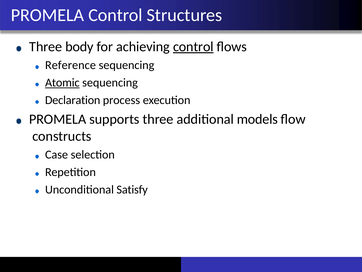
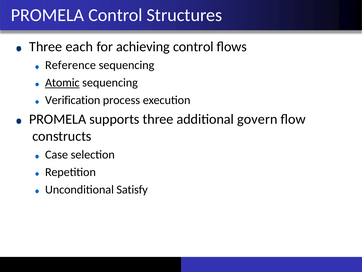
body: body -> each (79, 47)
control underline: present -> none (193, 47)
Declaration: Declaration -> Verification (73, 100)
models: models -> govern (257, 119)
